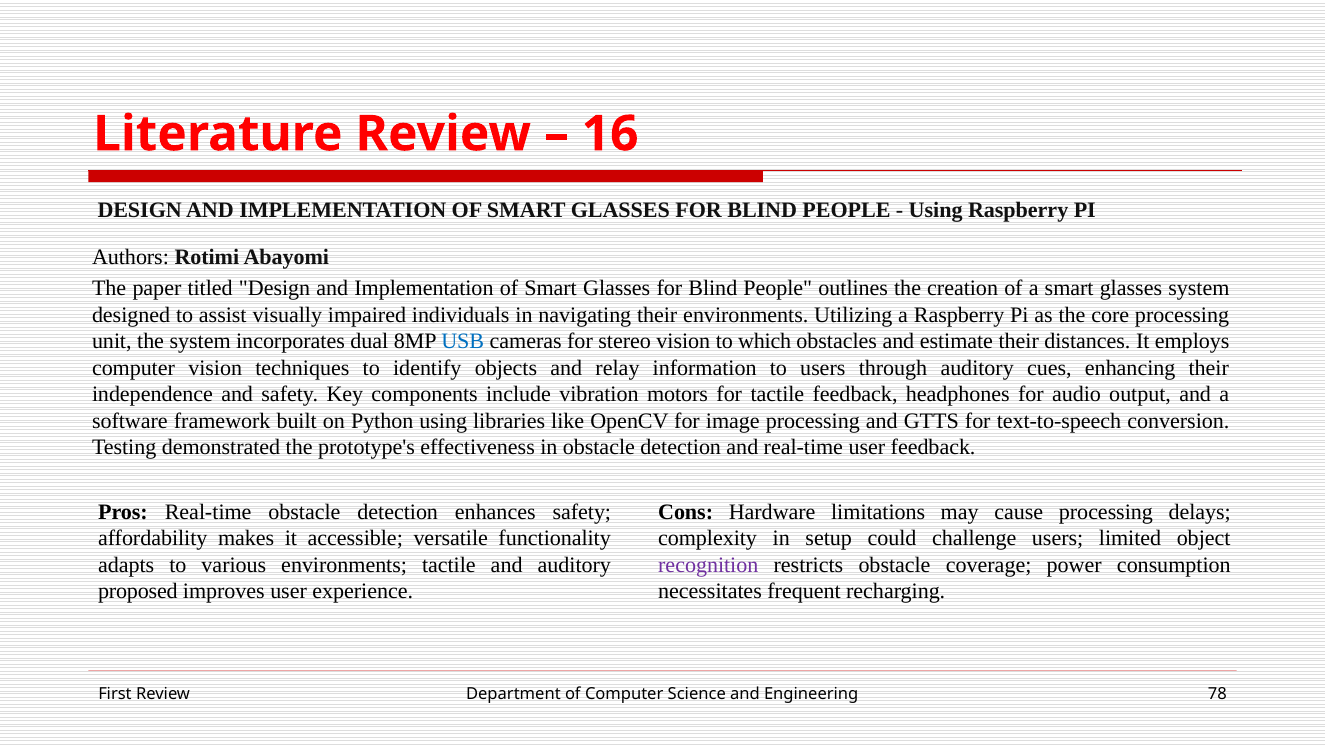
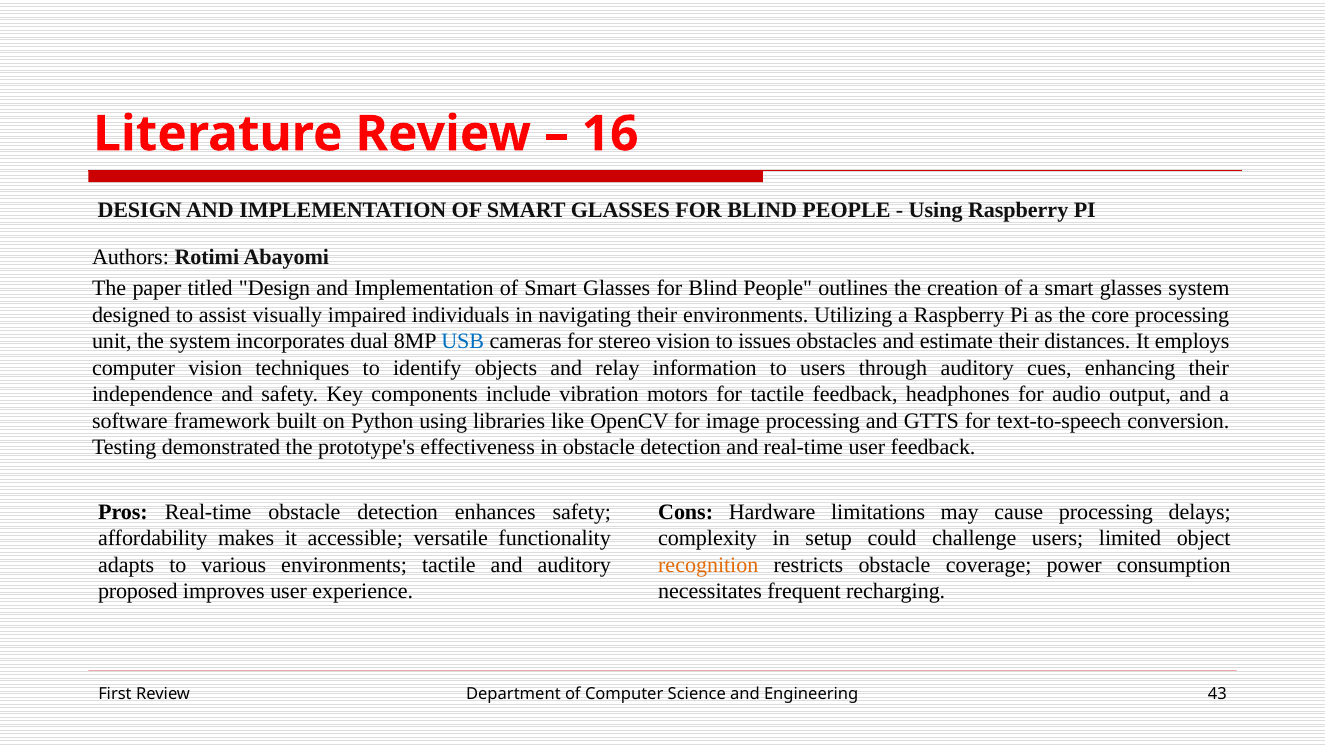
which: which -> issues (765, 342)
recognition colour: purple -> orange (708, 565)
78: 78 -> 43 (1217, 695)
